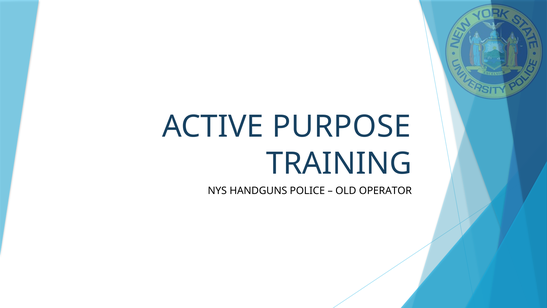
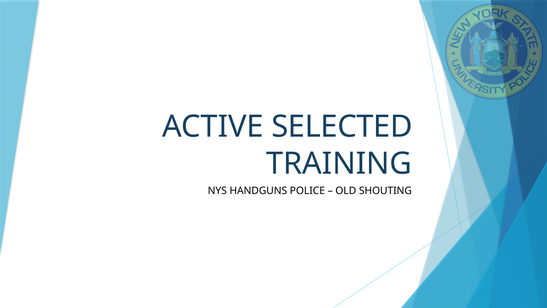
PURPOSE: PURPOSE -> SELECTED (342, 126)
OPERATOR: OPERATOR -> SHOUTING (385, 191)
